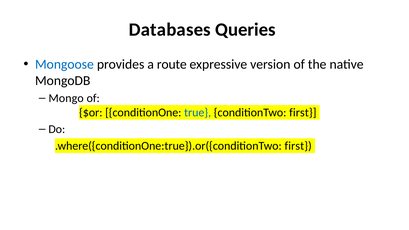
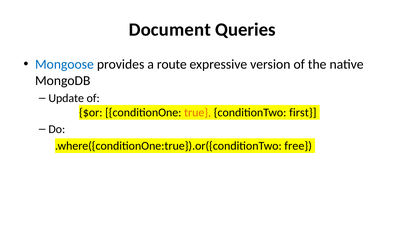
Databases: Databases -> Document (170, 30)
Mongo: Mongo -> Update (66, 98)
true colour: blue -> orange (198, 113)
.where({conditionOne:true}).or({conditionTwo first: first -> free (298, 146)
